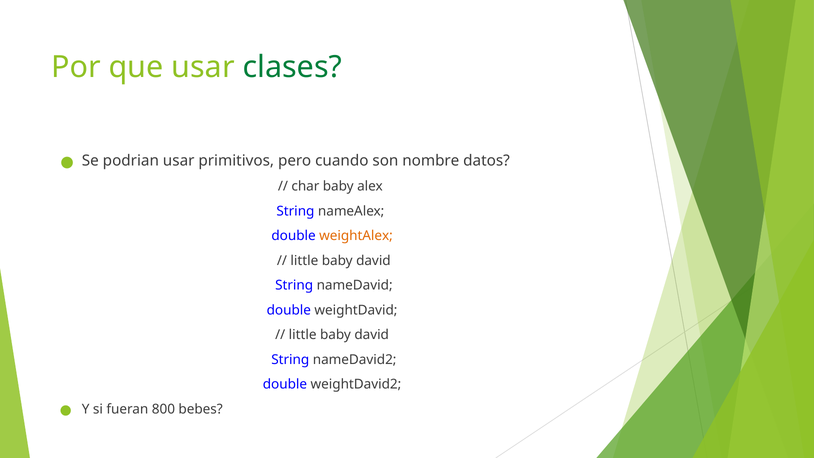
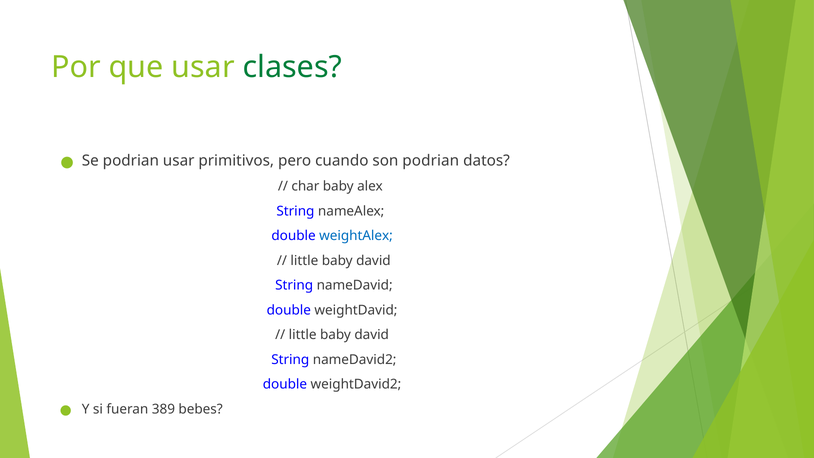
son nombre: nombre -> podrian (431, 161)
weightAlex colour: orange -> blue (356, 236)
800: 800 -> 389 (163, 409)
